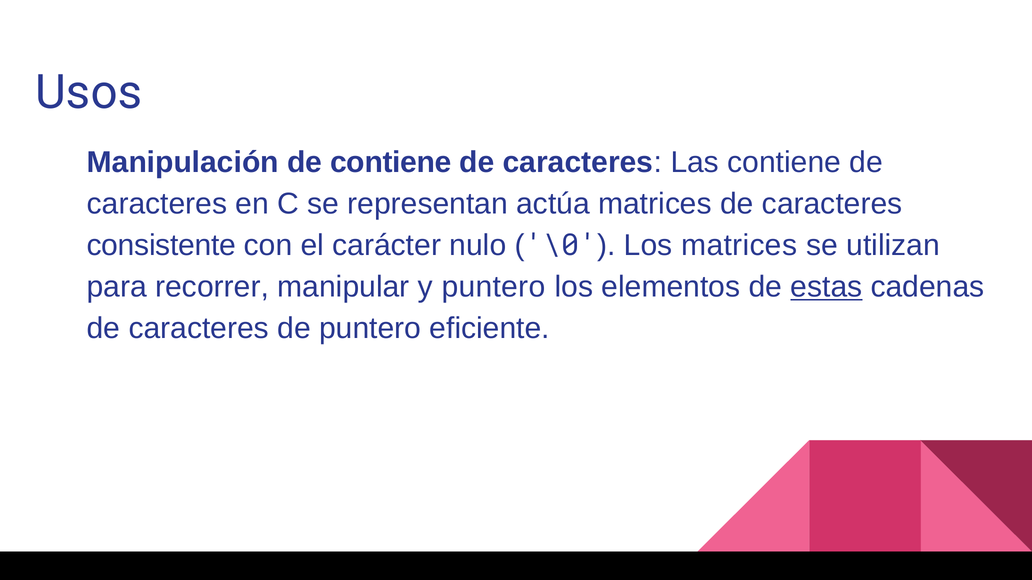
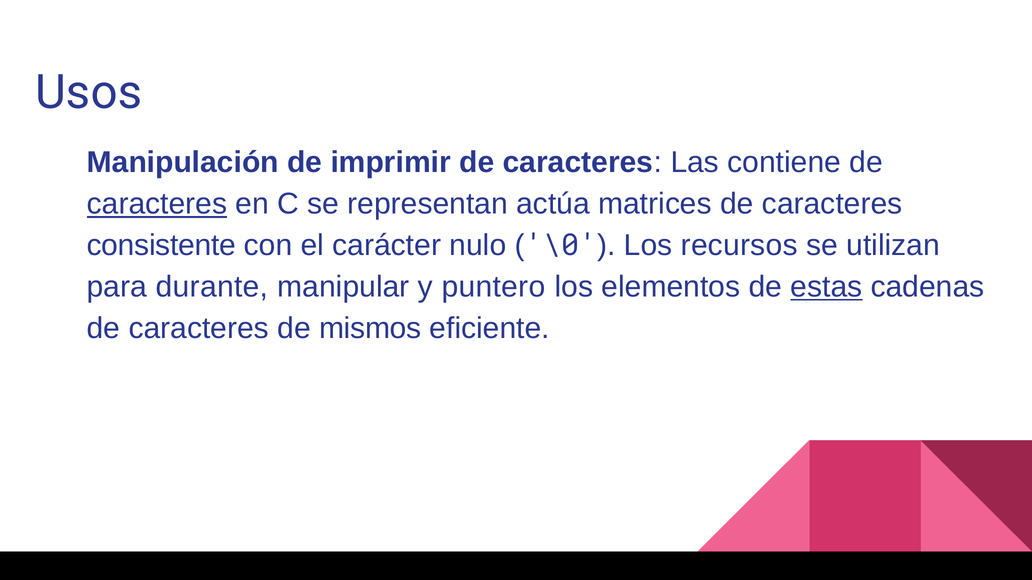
de contiene: contiene -> imprimir (391, 163)
caracteres underline: none -> present (157, 204)
Los matrices: matrices -> recursos (739, 246)
recorrer: recorrer -> durante (212, 287)
de puntero: puntero -> mismos (370, 329)
